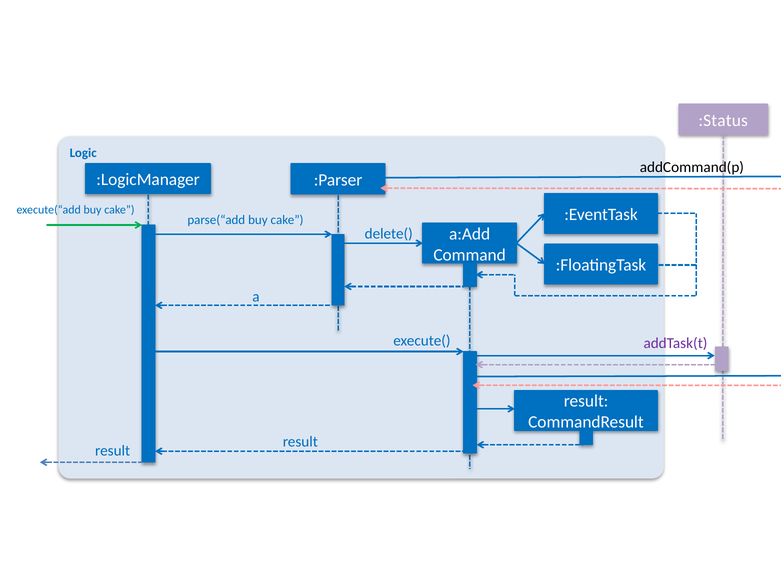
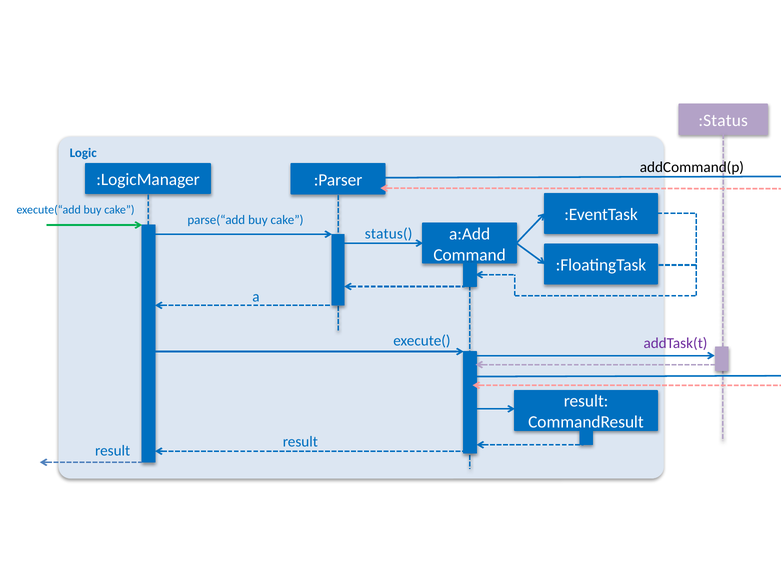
delete(: delete( -> status( (389, 234)
